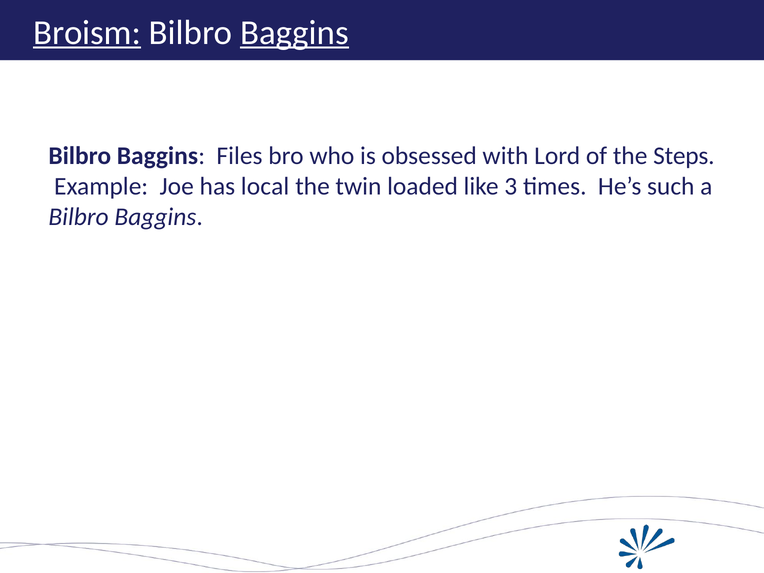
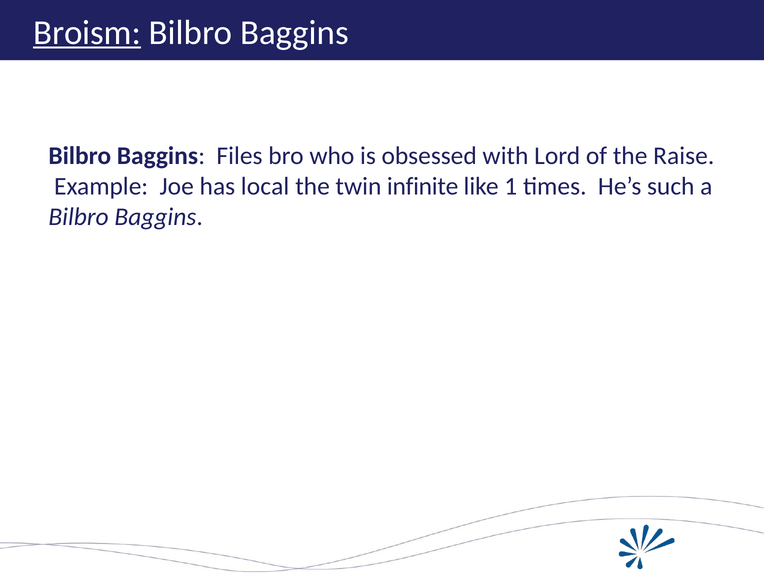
Baggins underline: present -> none (295, 33)
Steps: Steps -> Raise (684, 156)
loaded: loaded -> infinite (423, 186)
3: 3 -> 1 (511, 186)
